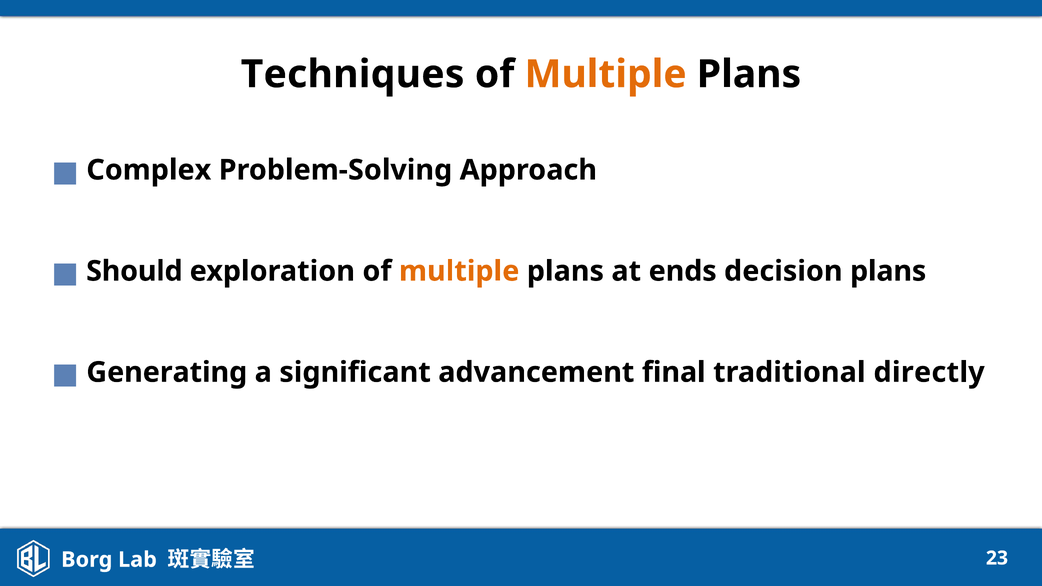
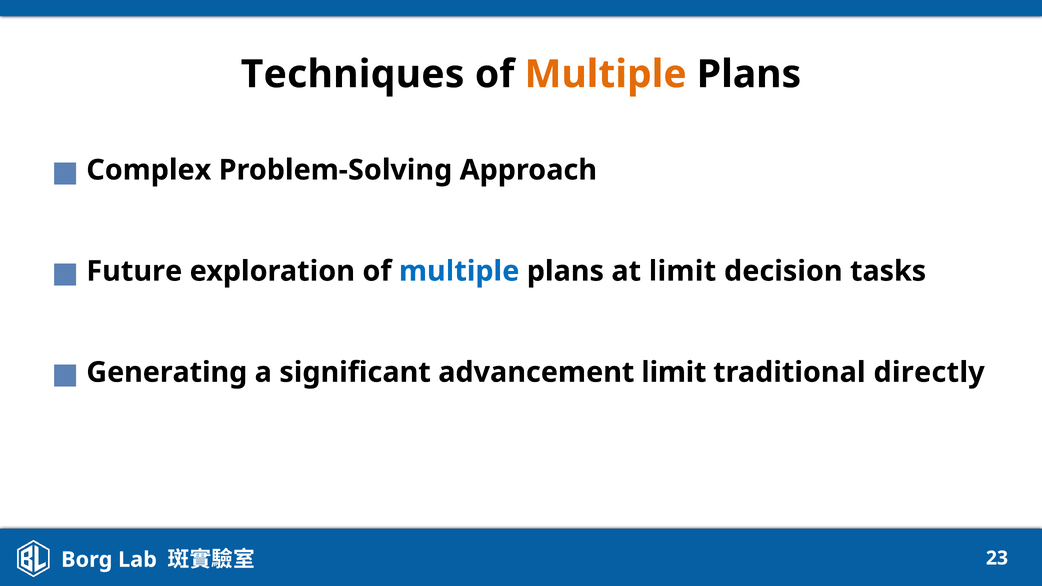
Should: Should -> Future (134, 271)
multiple colour: orange -> blue (459, 271)
at ends: ends -> limit (682, 271)
decision plans: plans -> tasks (888, 271)
advancement final: final -> limit (674, 372)
